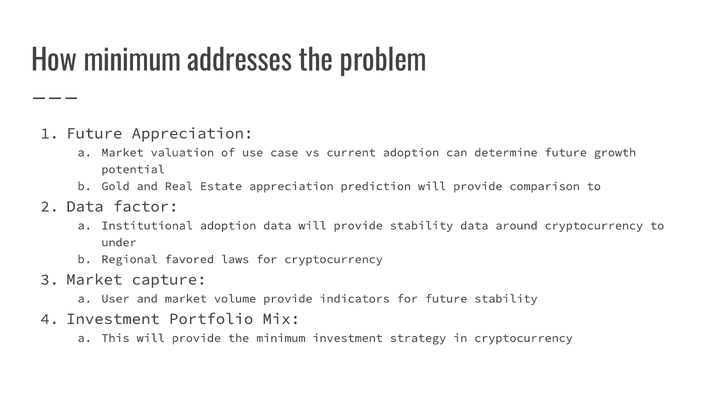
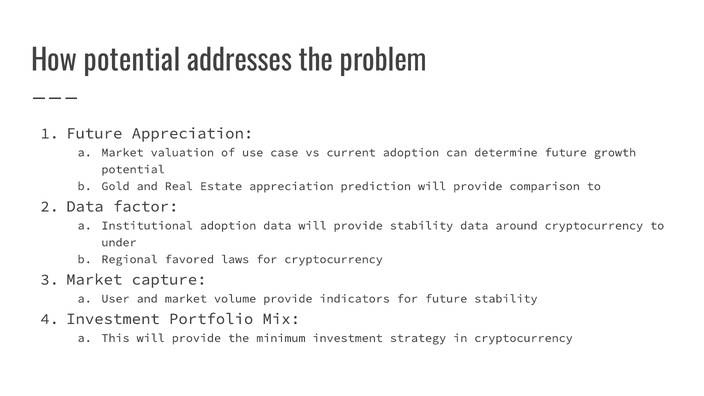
How minimum: minimum -> potential (132, 61)
